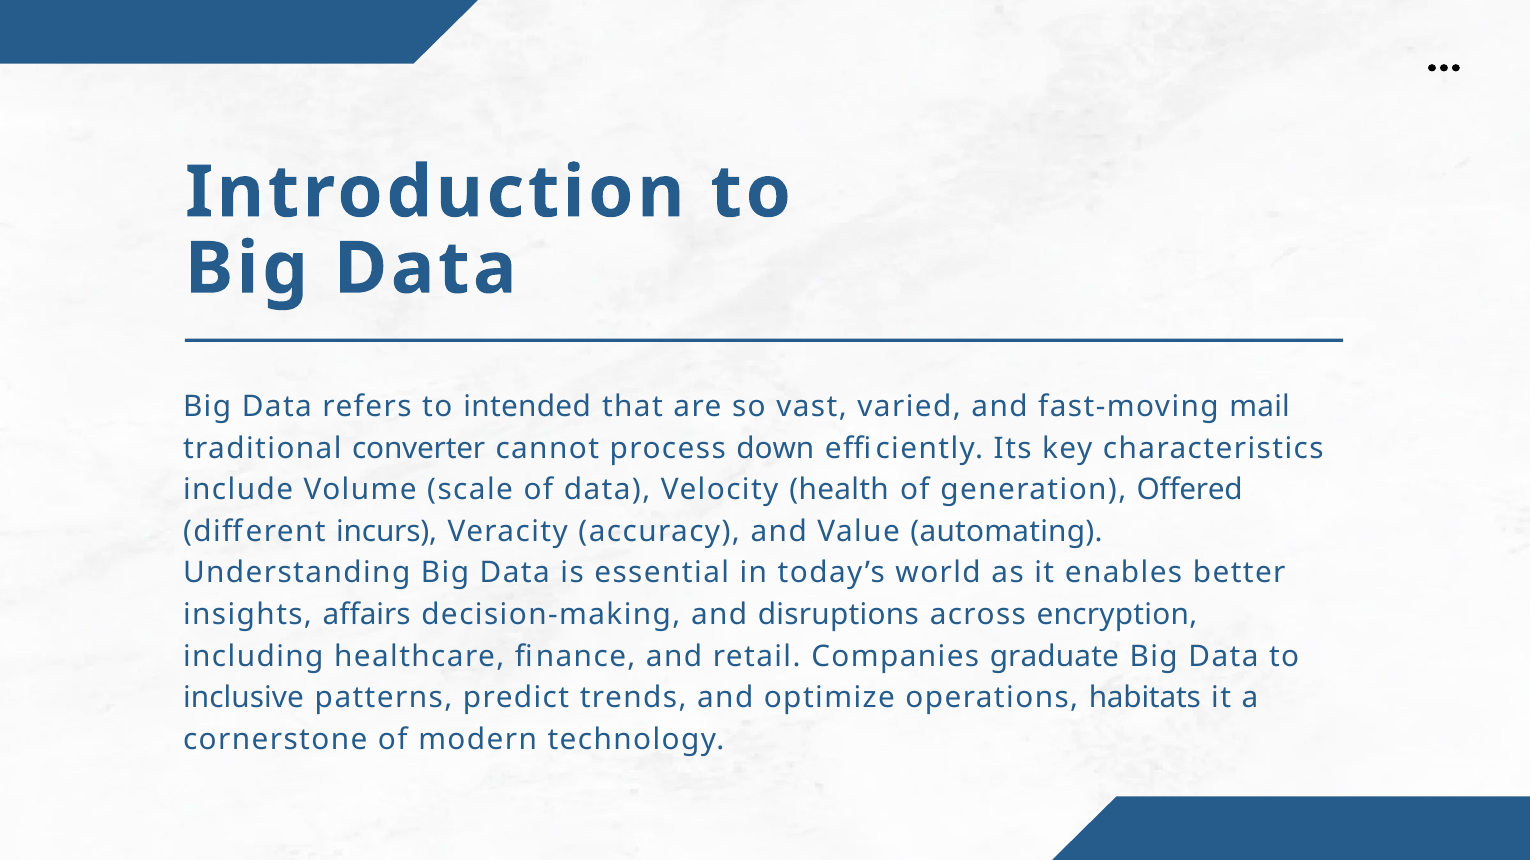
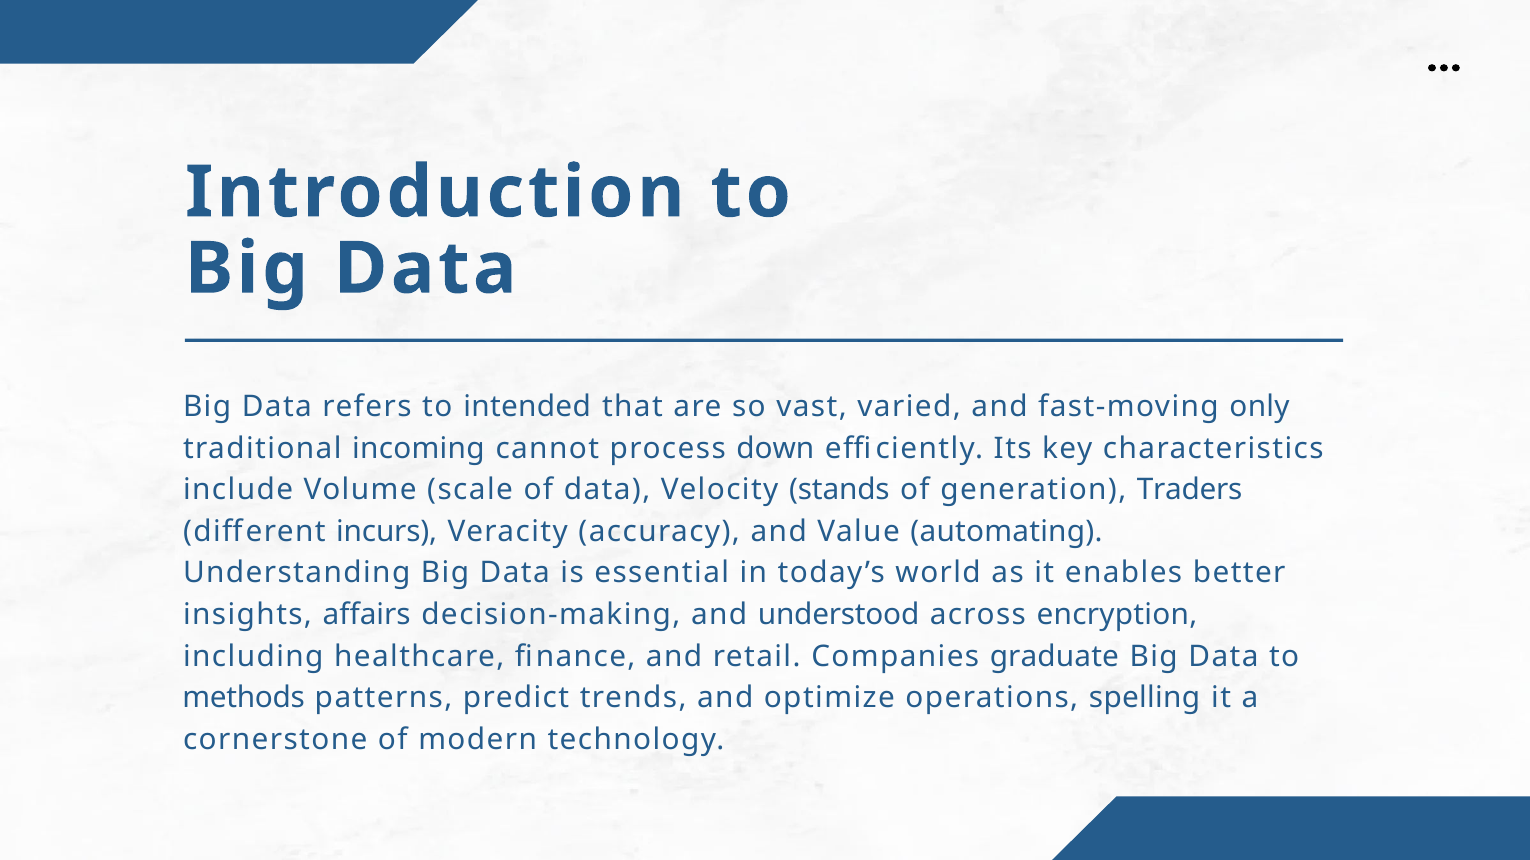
mail: mail -> only (1260, 407)
converter: converter -> incoming (418, 449)
health: health -> stands (839, 490)
Offered: Offered -> Traders (1190, 490)
disruptions: disruptions -> understood (839, 615)
inclusive: inclusive -> methods (244, 698)
habitats: habitats -> spelling (1145, 698)
